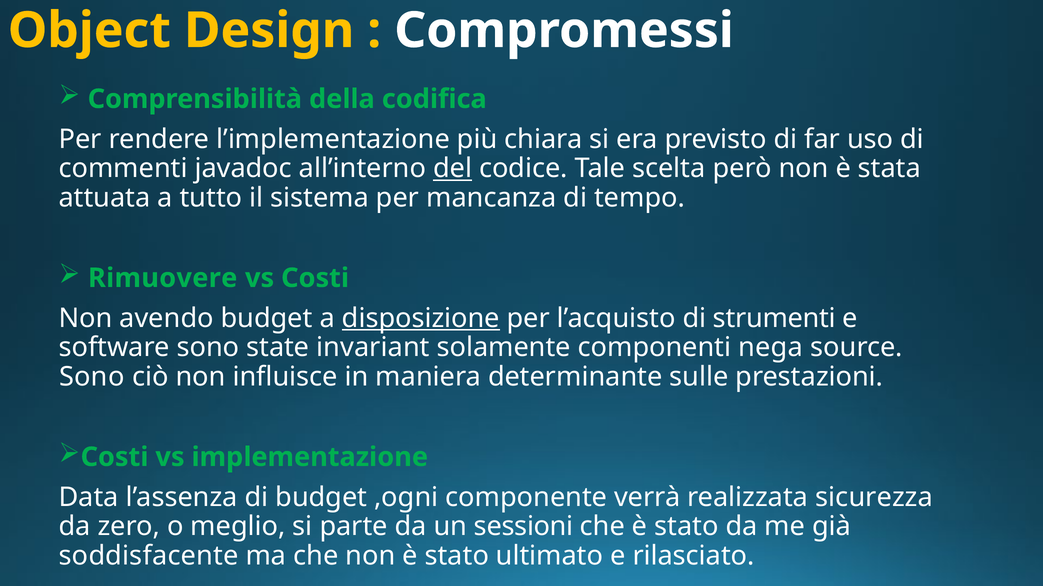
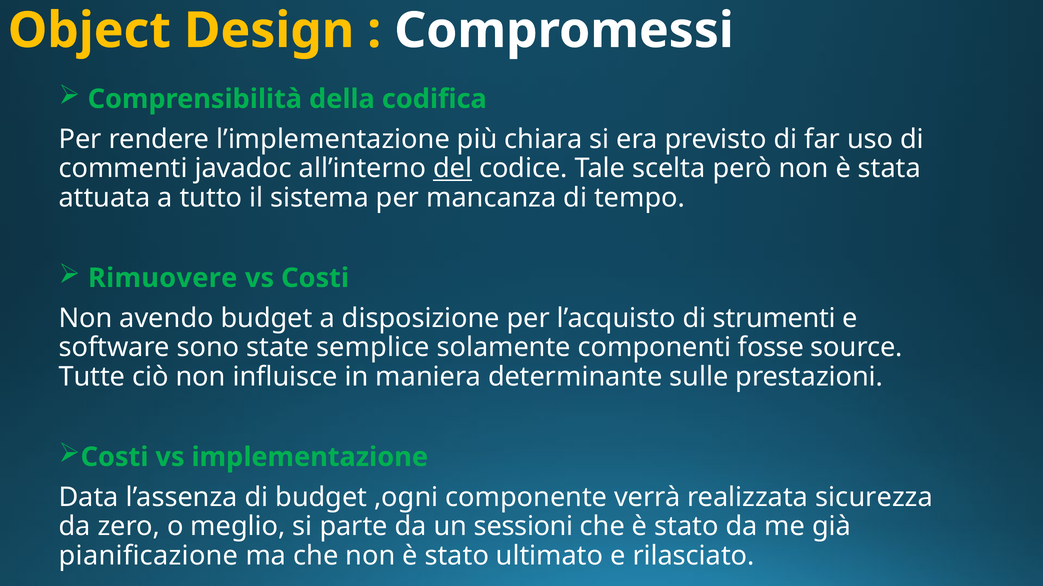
disposizione underline: present -> none (421, 319)
invariant: invariant -> semplice (373, 348)
nega: nega -> fosse (771, 348)
Sono: Sono -> Tutte (92, 377)
soddisfacente: soddisfacente -> pianificazione (149, 556)
